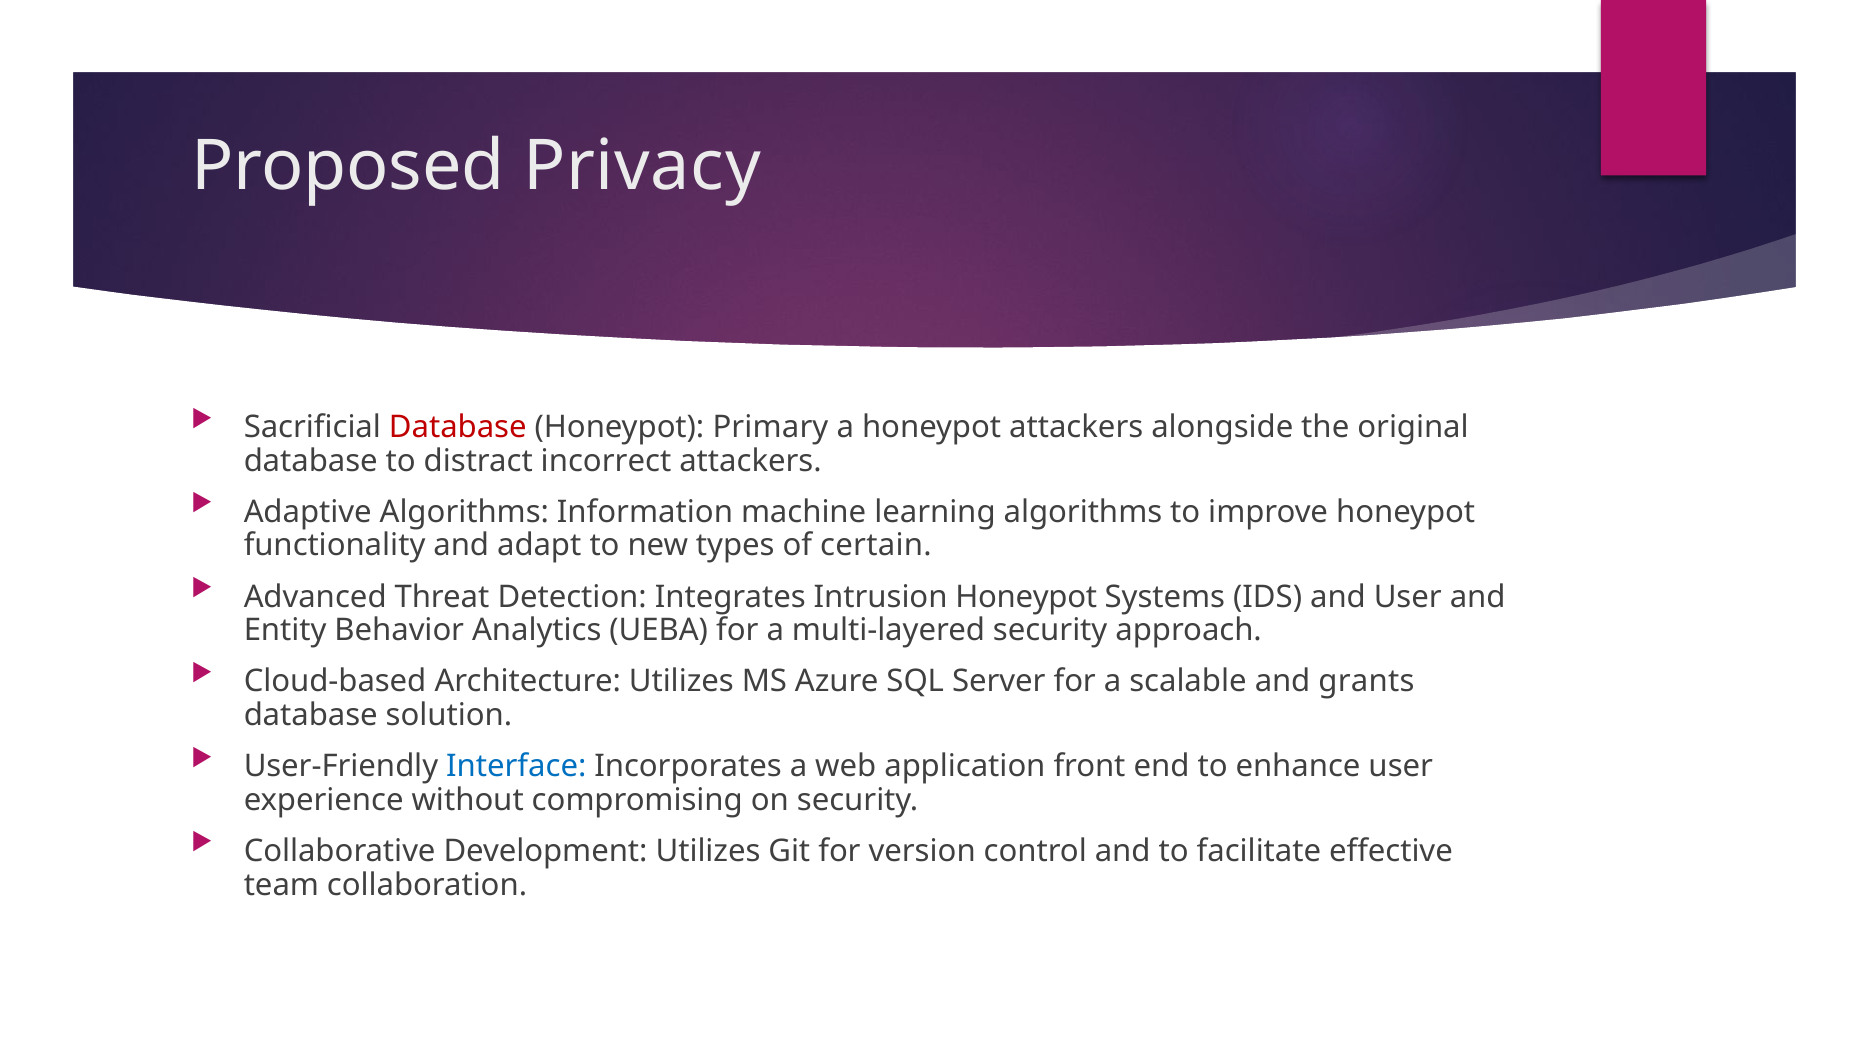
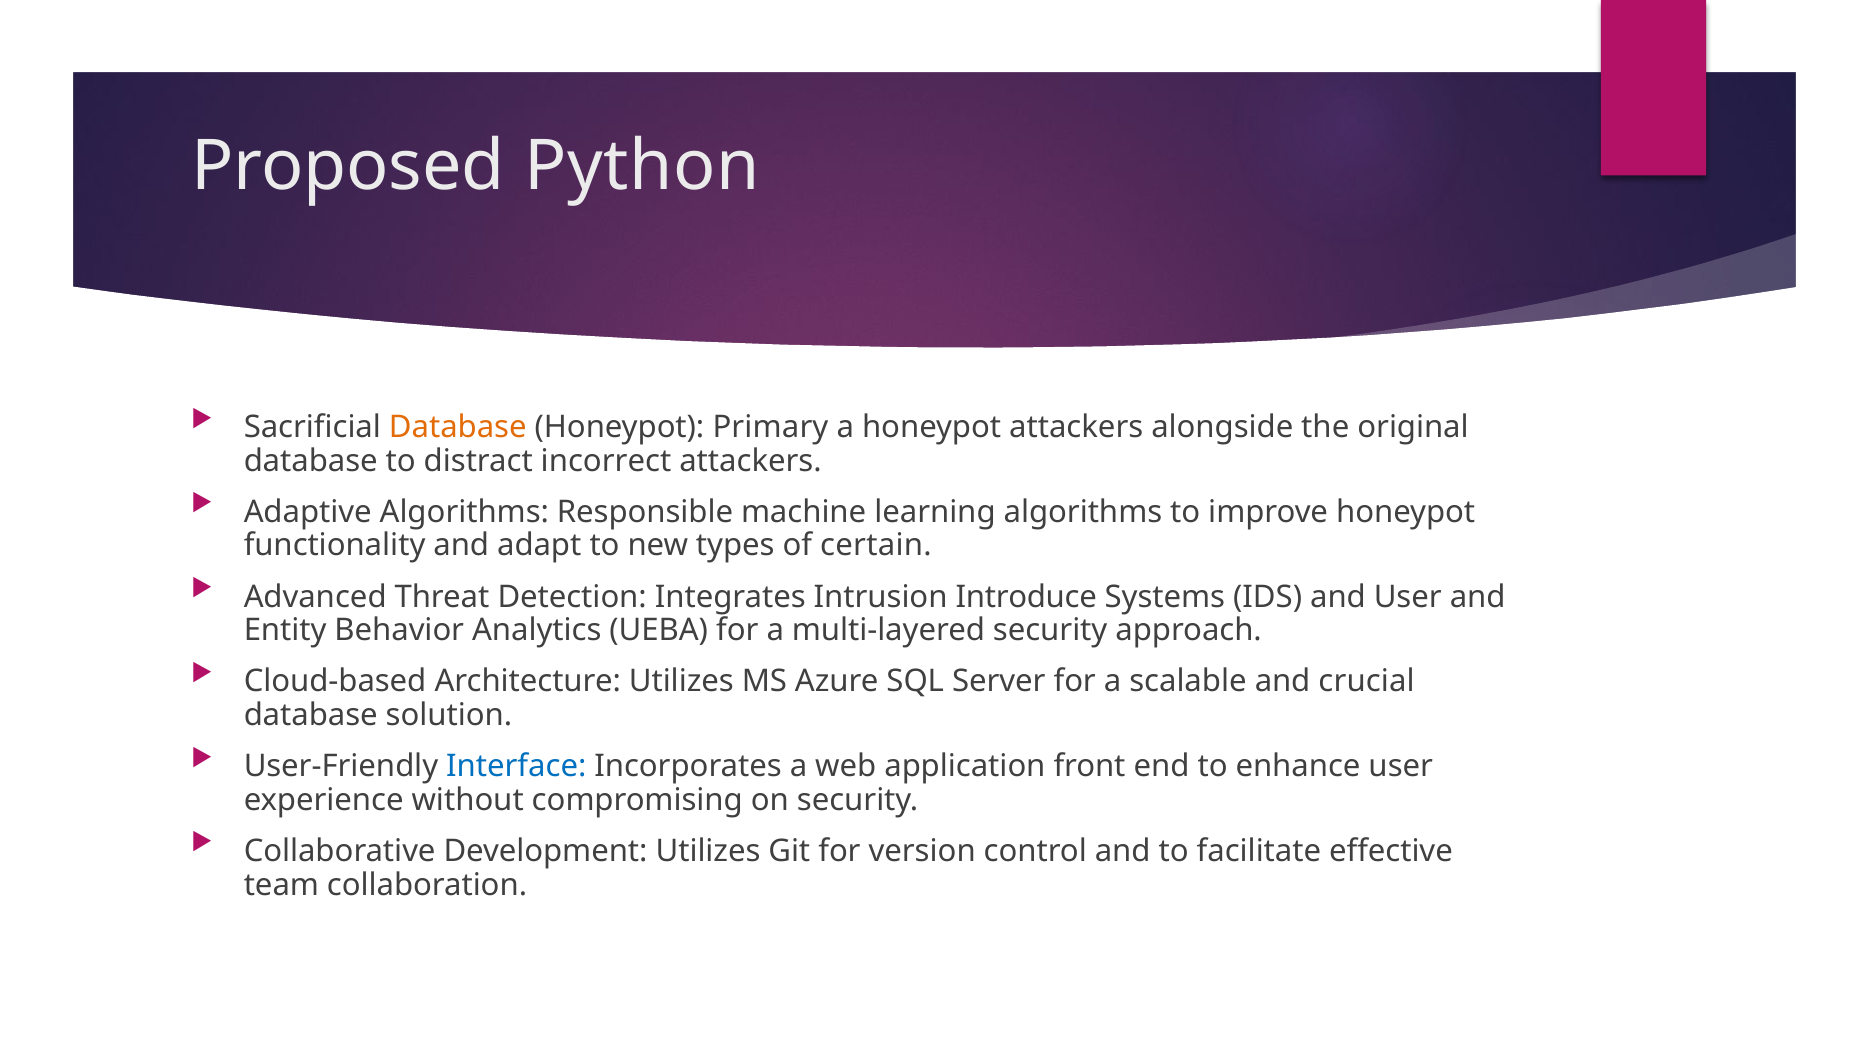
Privacy: Privacy -> Python (642, 166)
Database colour: red -> orange (458, 427)
Information: Information -> Responsible (645, 512)
Intrusion Honeypot: Honeypot -> Introduce (1026, 597)
grants: grants -> crucial (1367, 681)
